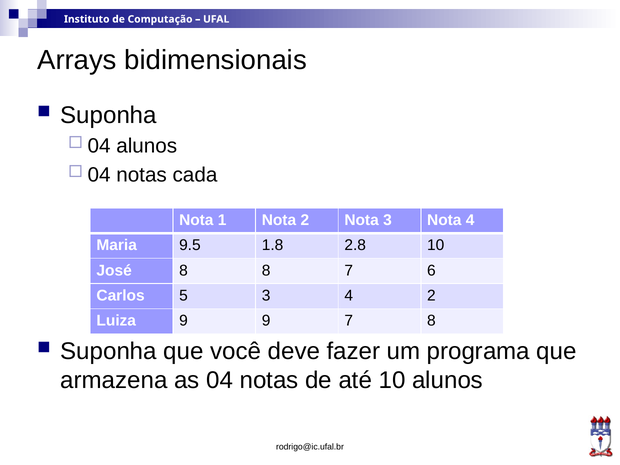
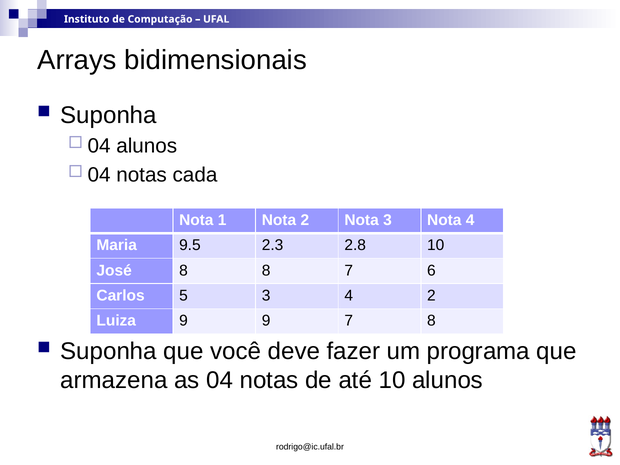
1.8: 1.8 -> 2.3 (273, 245)
